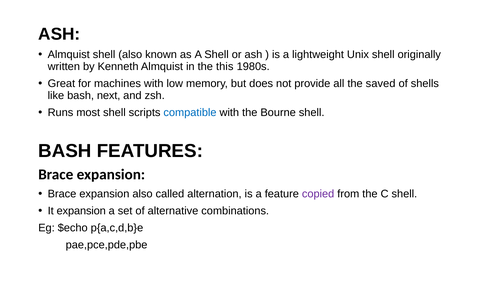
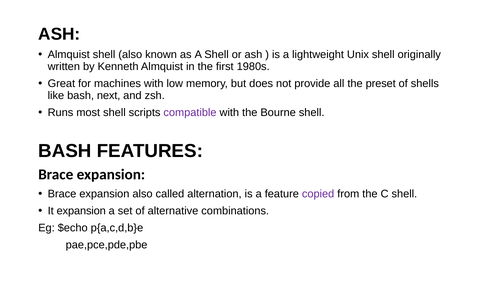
this: this -> first (225, 67)
saved: saved -> preset (381, 84)
compatible colour: blue -> purple (190, 113)
